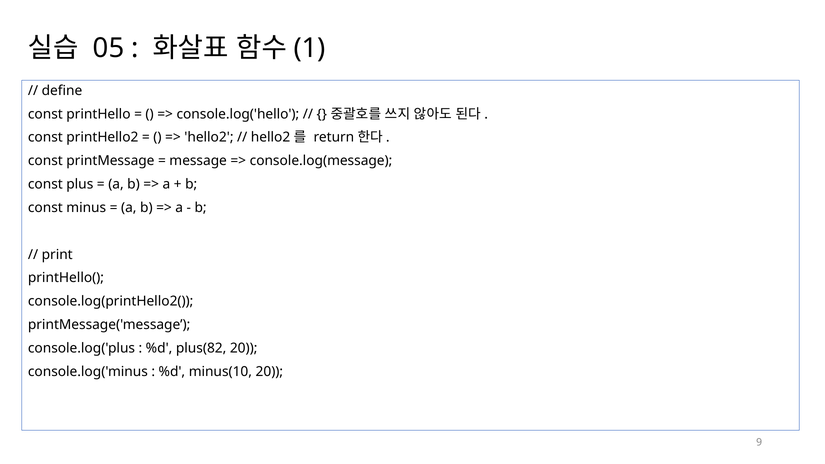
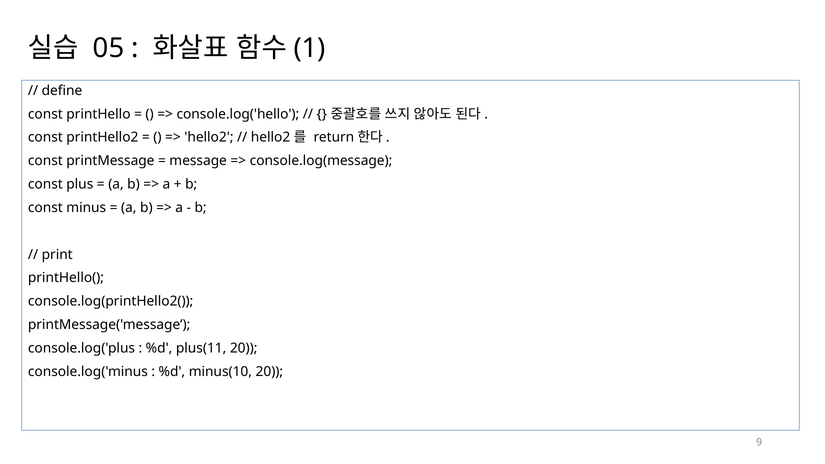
plus(82: plus(82 -> plus(11 (201, 348)
